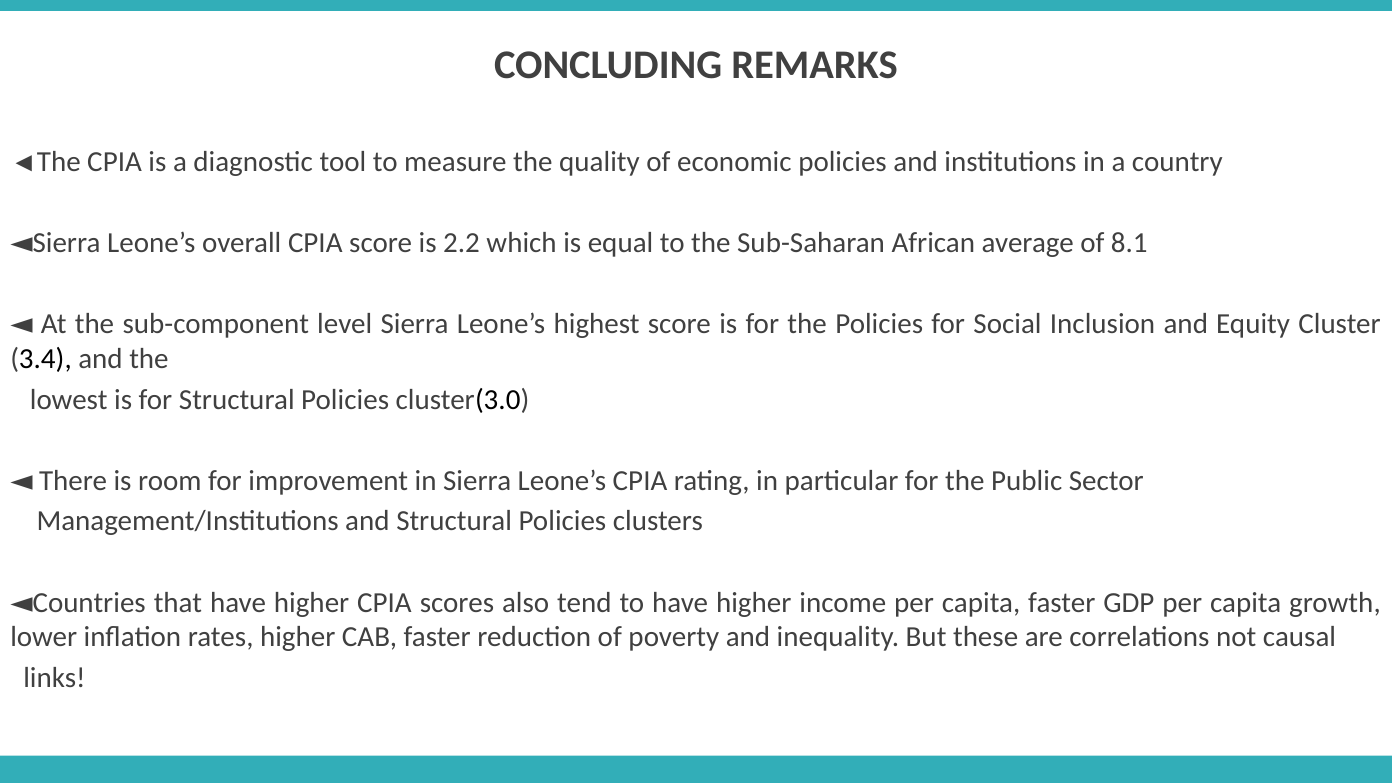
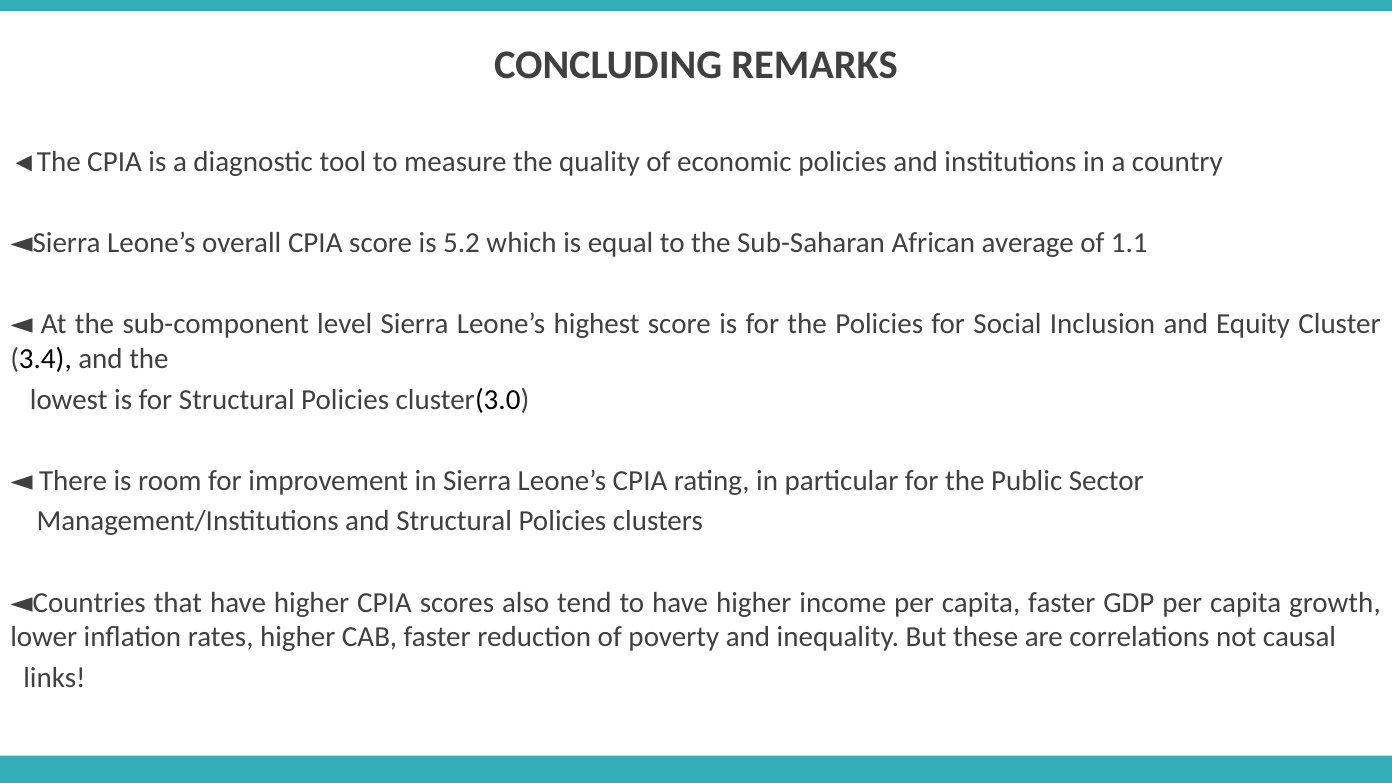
2.2: 2.2 -> 5.2 (462, 243)
8.1: 8.1 -> 1.1 (1129, 243)
